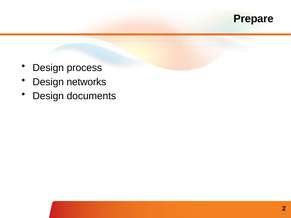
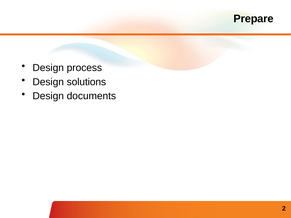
networks: networks -> solutions (86, 82)
